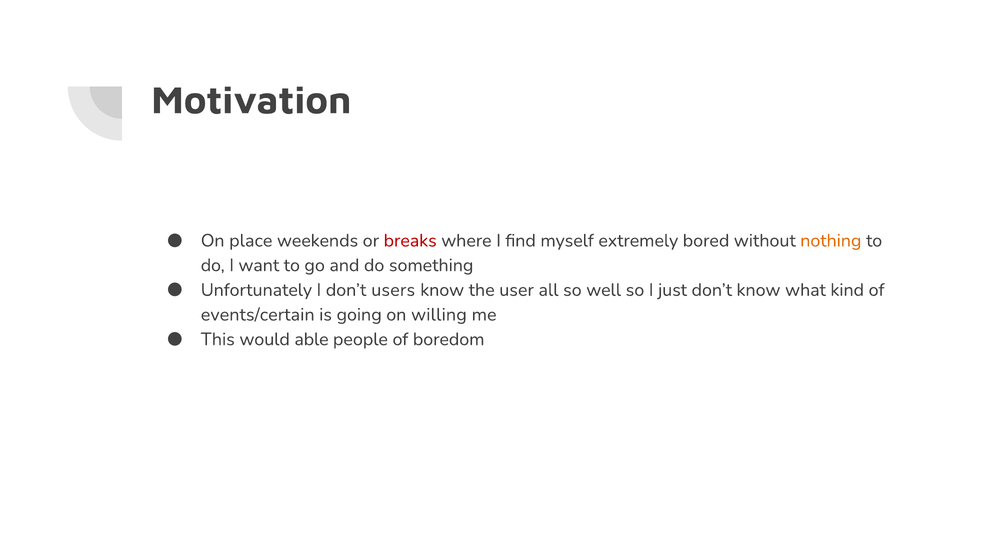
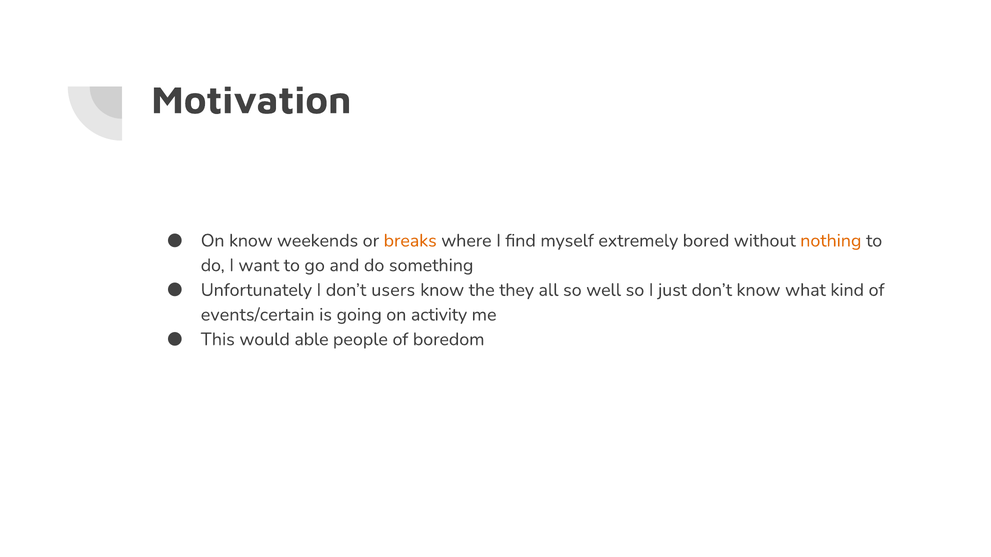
On place: place -> know (251, 241)
breaks colour: red -> orange (410, 241)
user: user -> they (517, 290)
willing: willing -> activity (439, 315)
